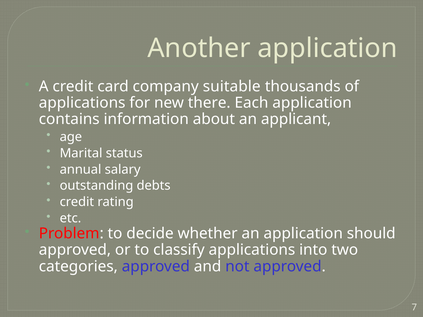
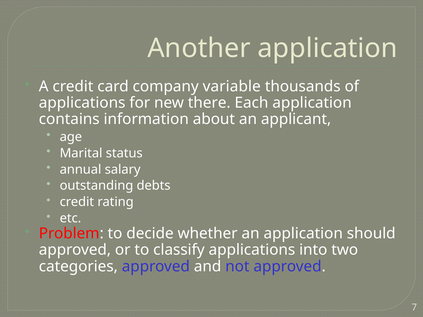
suitable: suitable -> variable (232, 86)
